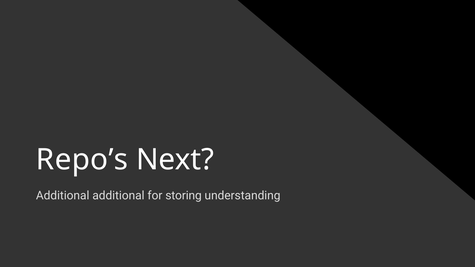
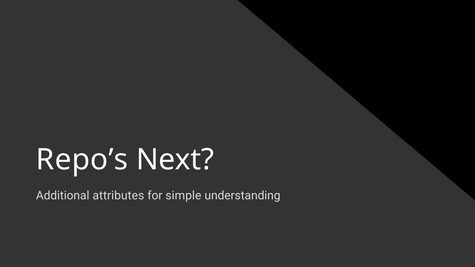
Additional additional: additional -> attributes (118, 196)
storing: storing -> simple (183, 196)
